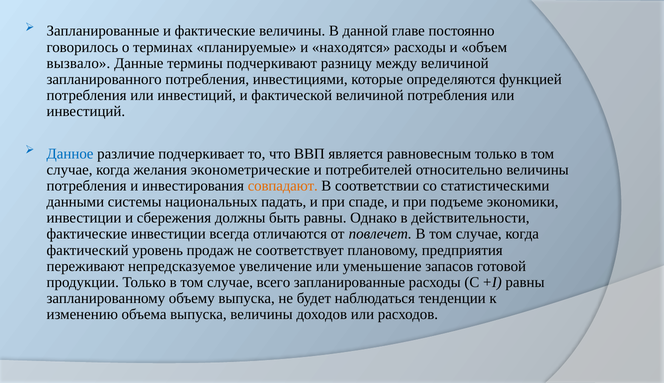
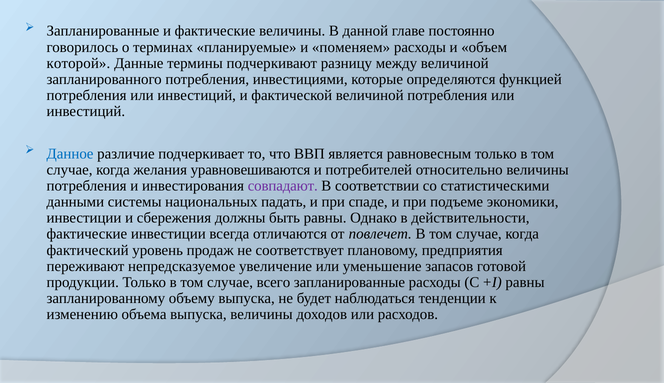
находятся: находятся -> поменяем (351, 47)
вызвало: вызвало -> которой (78, 63)
эконометрические: эконометрические -> уравновешиваются (250, 170)
совпадают colour: orange -> purple (283, 186)
